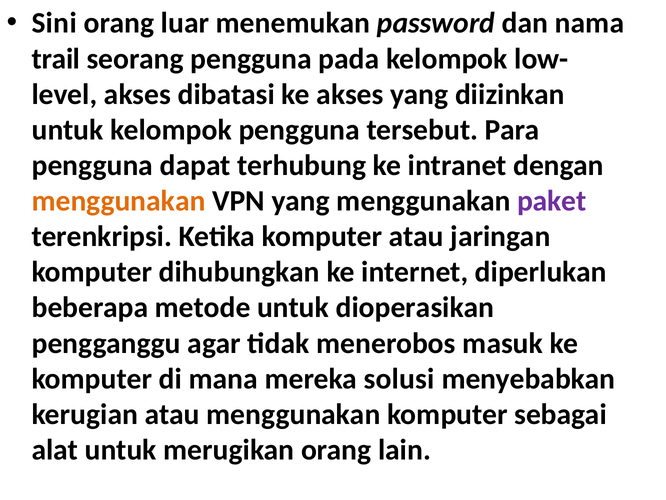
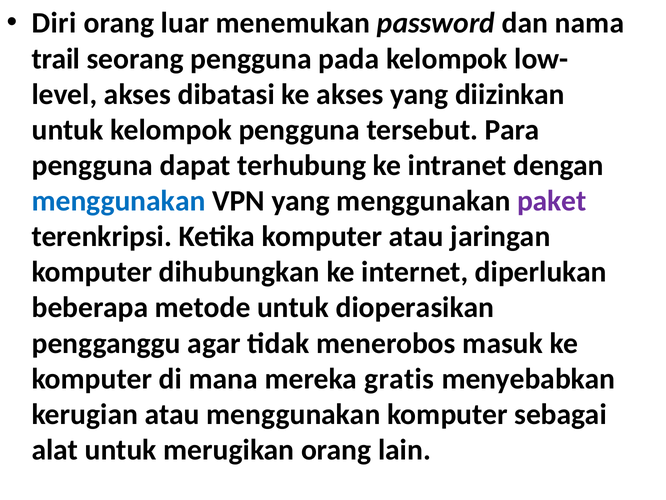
Sini: Sini -> Diri (54, 23)
menggunakan colour: orange -> blue (119, 201)
solusi: solusi -> gratis (399, 378)
